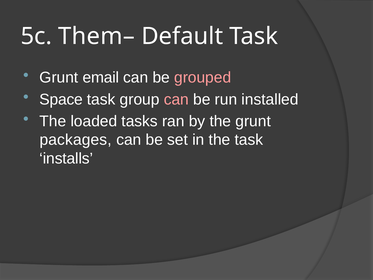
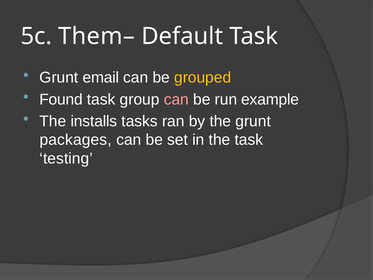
grouped colour: pink -> yellow (203, 78)
Space: Space -> Found (61, 99)
installed: installed -> example (270, 99)
loaded: loaded -> installs (94, 121)
installs: installs -> testing (66, 158)
